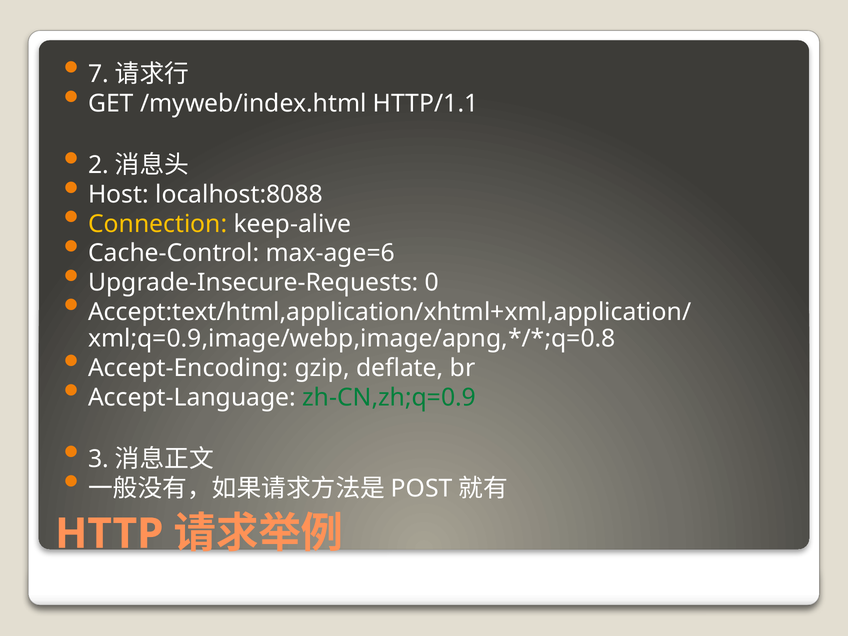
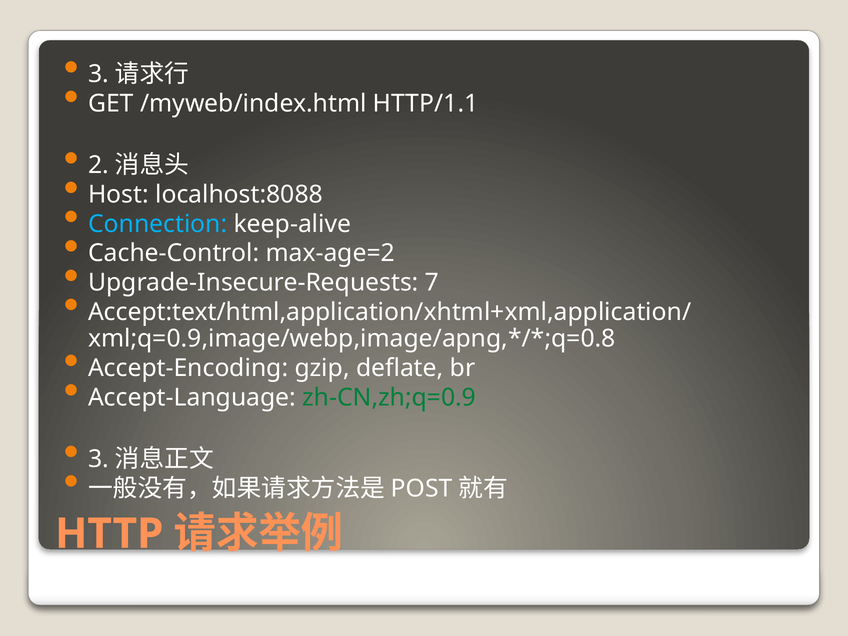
7: 7 -> 3 (99, 74)
Connection colour: yellow -> light blue (158, 224)
max-age=6: max-age=6 -> max-age=2 (330, 253)
0: 0 -> 7 (432, 283)
